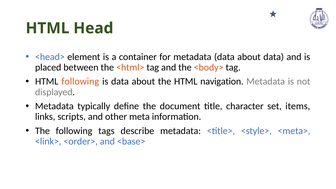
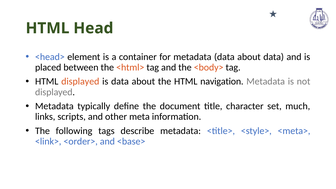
HTML following: following -> displayed (80, 81)
items: items -> much (298, 106)
